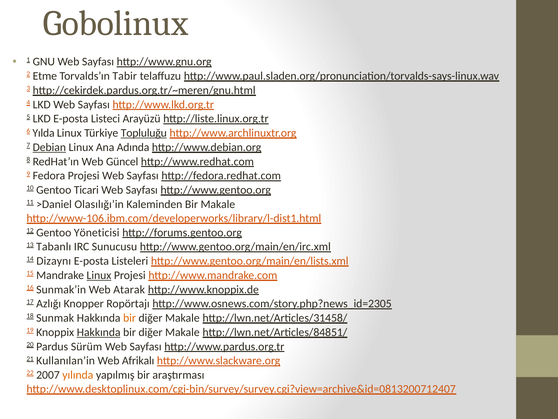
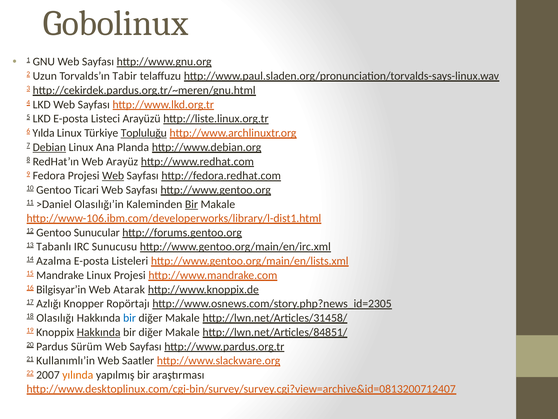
Etme: Etme -> Uzun (45, 76)
Adında: Adında -> Planda (133, 147)
Güncel: Güncel -> Arayüz (122, 161)
Web underline: none -> present (113, 176)
Bir underline: none -> present (191, 204)
Yöneticisi: Yöneticisi -> Sunucular (97, 232)
Dizaynı: Dizaynı -> Azalma (54, 261)
Linux underline: present -> none (99, 275)
Sunmak’in: Sunmak’in -> Bilgisyar’in (61, 289)
Sunmak: Sunmak -> Olasılığı (55, 318)
bir colour: orange -> blue (130, 318)
Kullanılan’in: Kullanılan’in -> Kullanımlı’in (66, 360)
Afrikalı: Afrikalı -> Saatler (138, 360)
